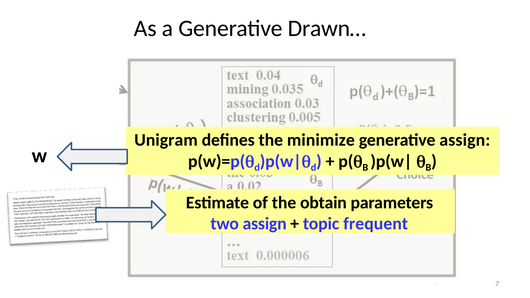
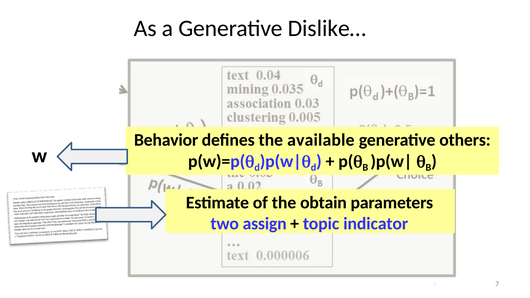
Drawn…: Drawn… -> Dislike… (327, 28)
Unigram: Unigram -> Behavior (166, 140)
minimize: minimize -> available (321, 140)
generative assign: assign -> others (465, 140)
frequent: frequent -> indicator (376, 224)
